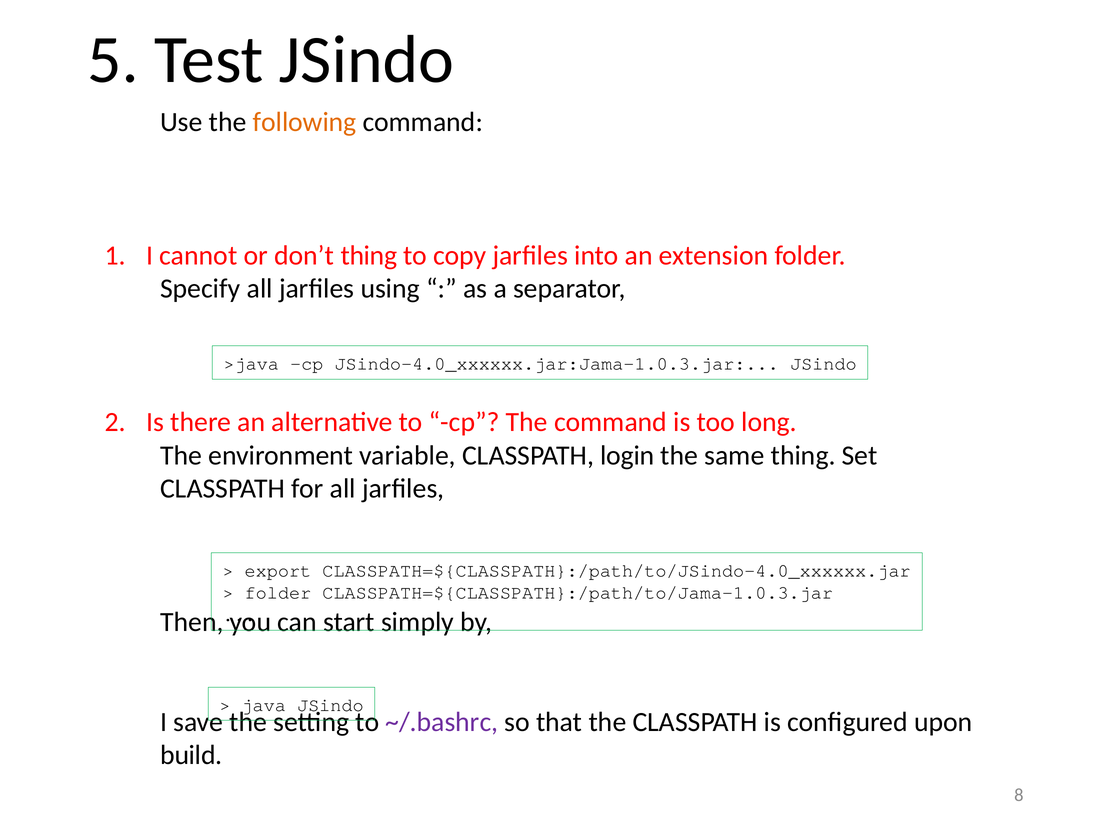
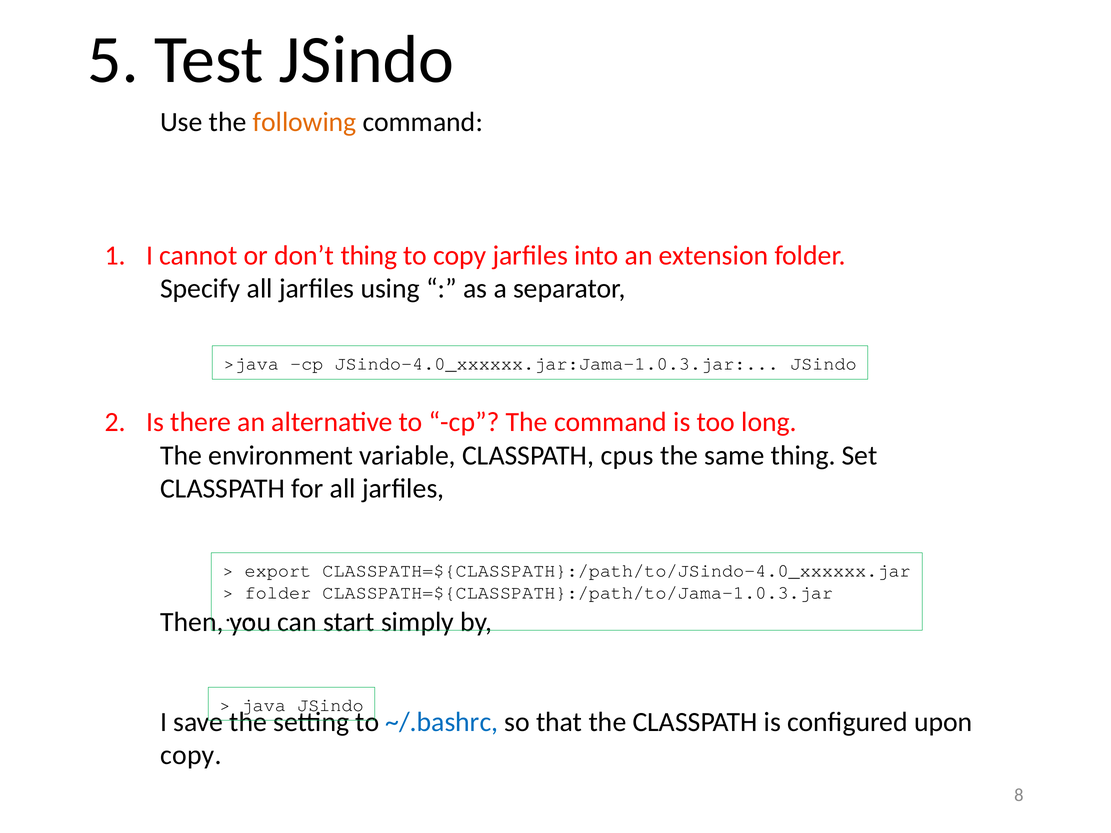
login: login -> cpus (627, 455)
~/.bashrc colour: purple -> blue (442, 722)
build: build -> copy (191, 755)
